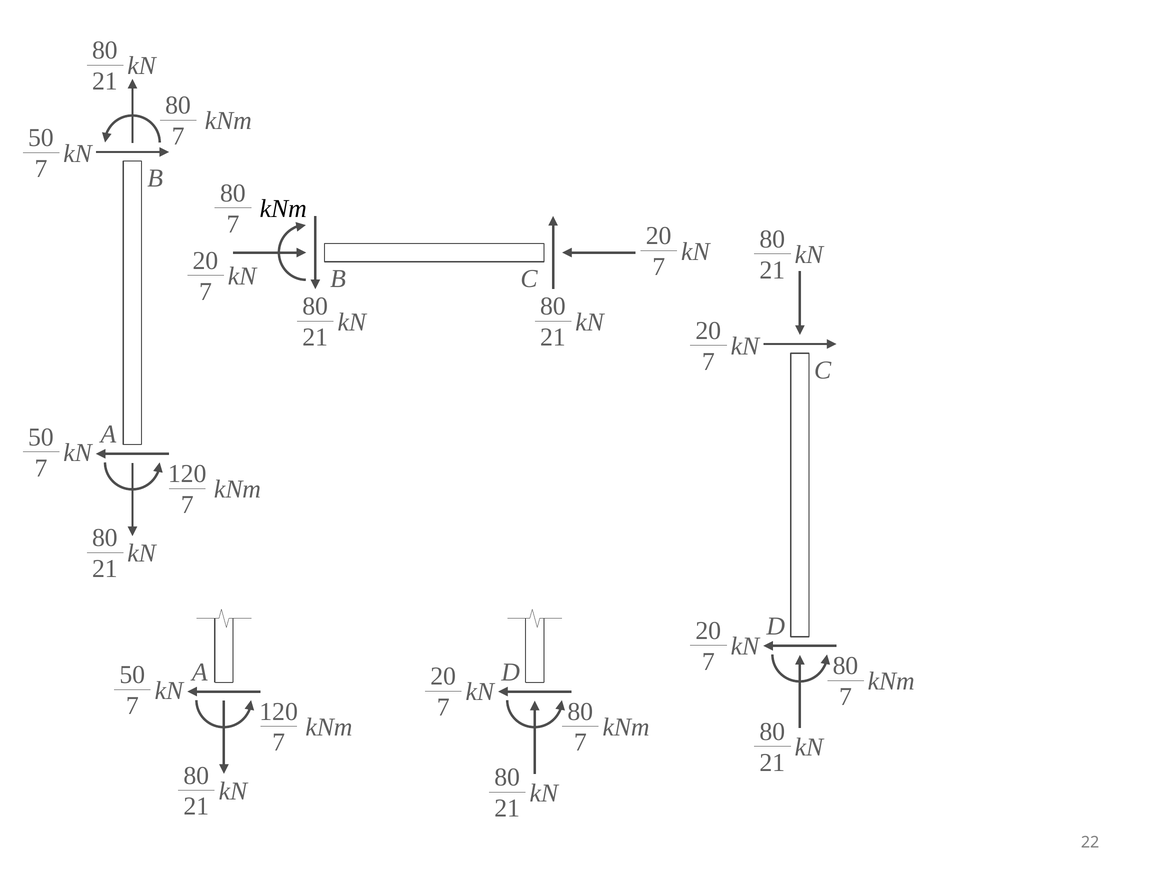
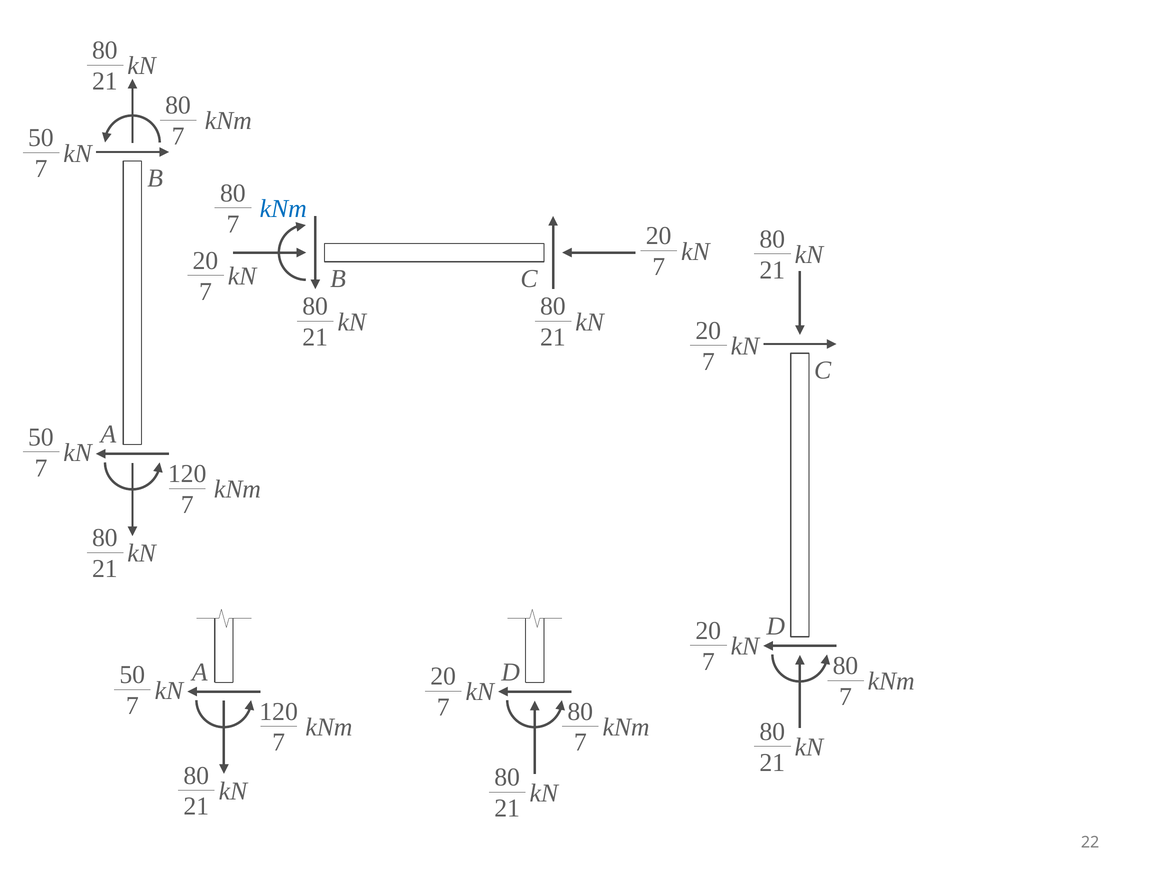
kNm colour: black -> blue (283, 209)
